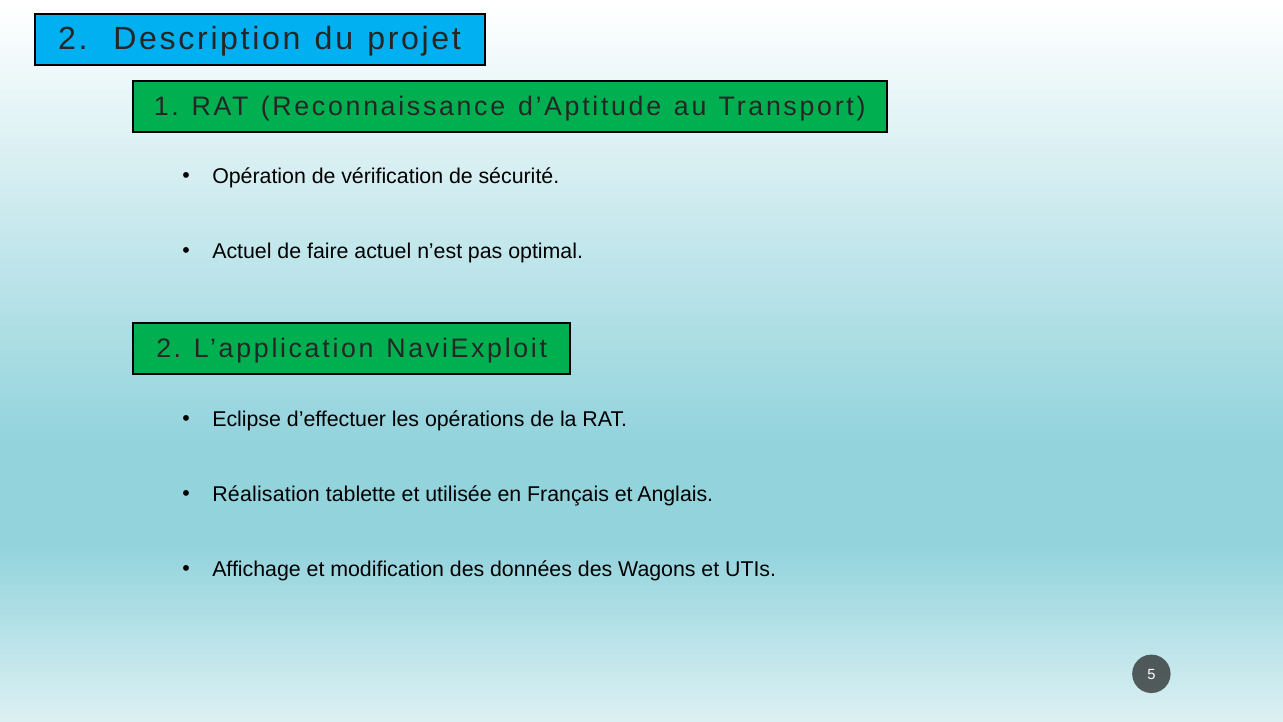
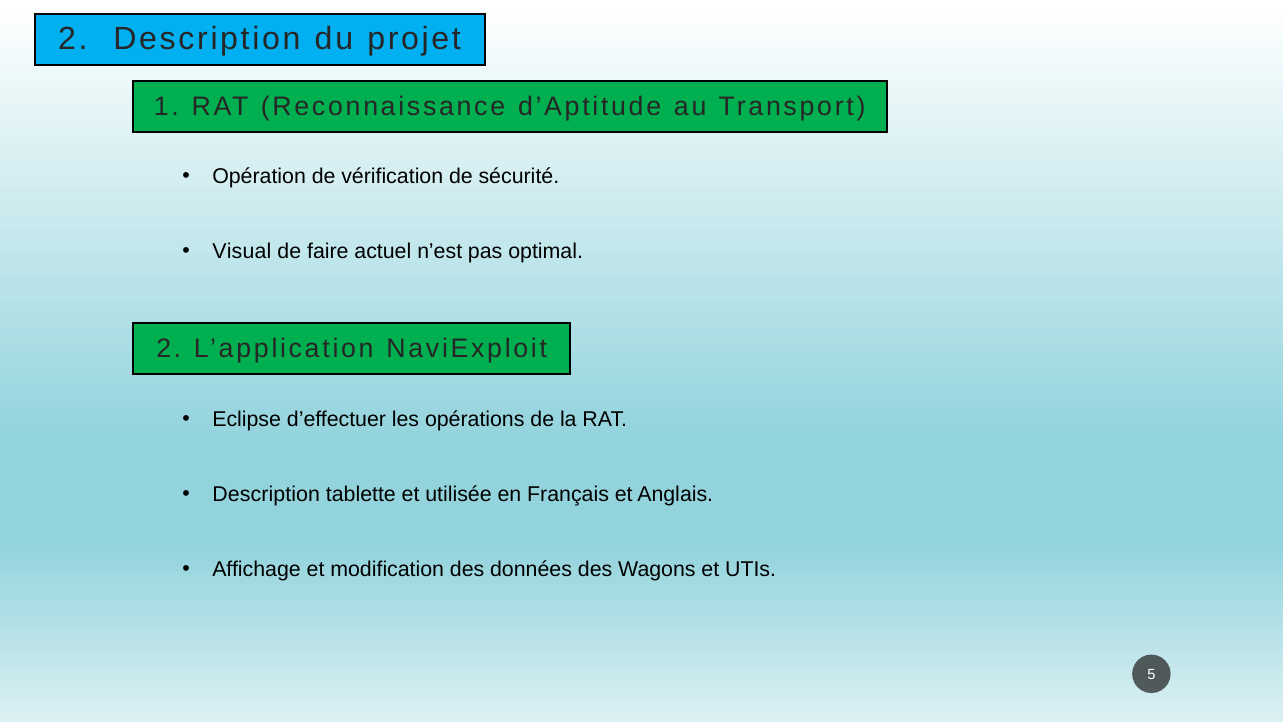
Actuel: Actuel -> Visual (242, 252)
Réalisation: Réalisation -> Description (266, 494)
